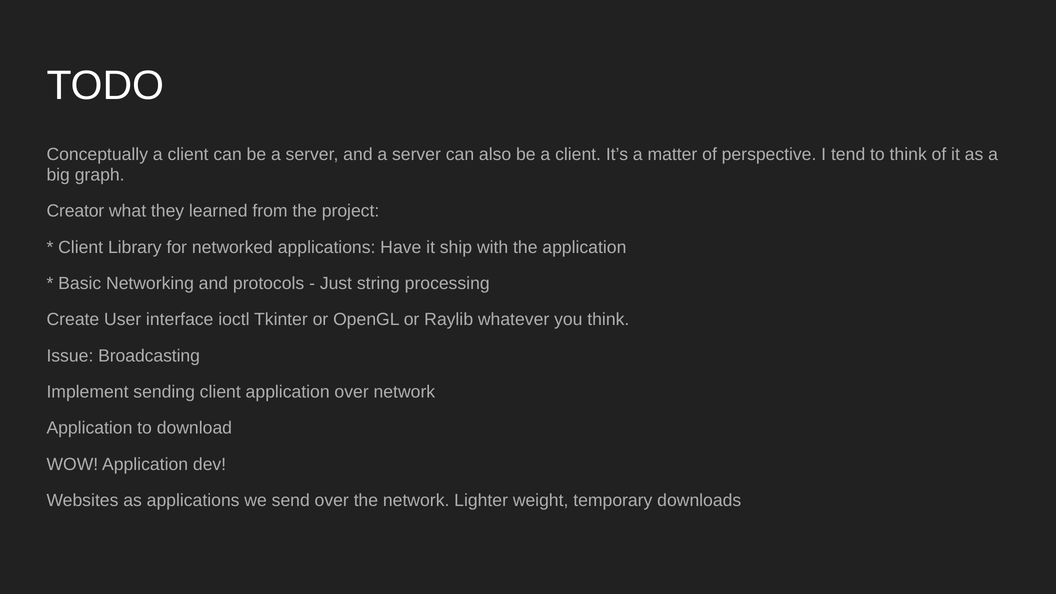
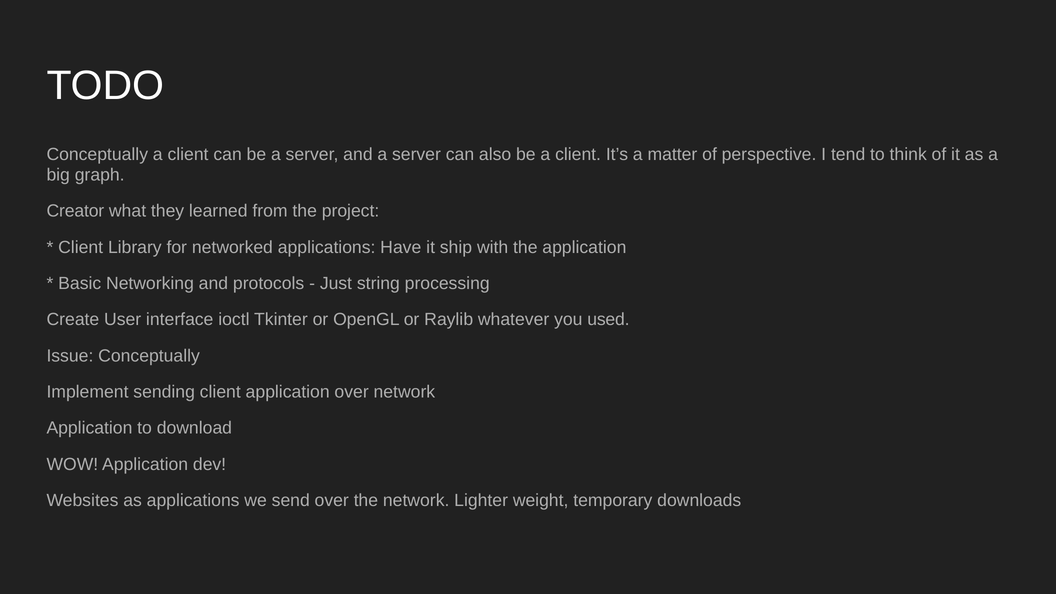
you think: think -> used (608, 320)
Issue Broadcasting: Broadcasting -> Conceptually (149, 356)
